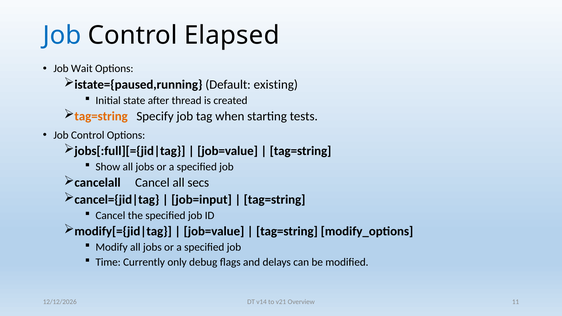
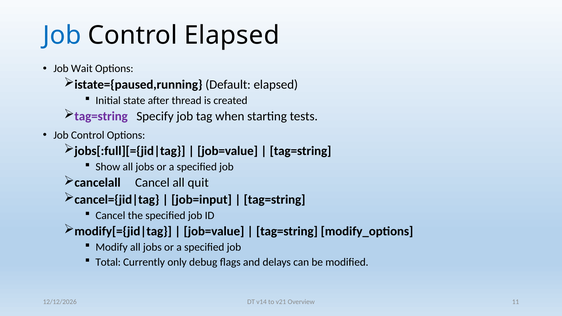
Default existing: existing -> elapsed (276, 84)
tag=string colour: orange -> purple (101, 116)
secs: secs -> quit (198, 183)
Time: Time -> Total (108, 262)
